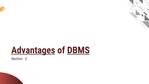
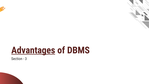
DBMS underline: present -> none (78, 50)
